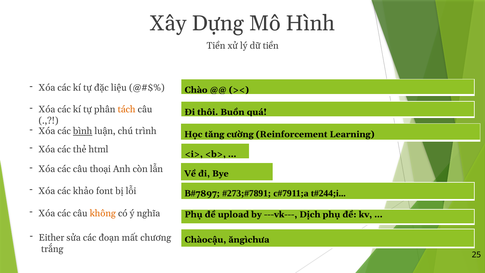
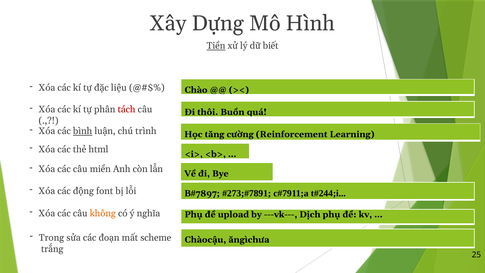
Tiền underline: none -> present (216, 46)
dữ tiền: tiền -> biết (271, 46)
tách colour: orange -> red (127, 109)
thoại: thoại -> miền (100, 169)
khảo: khảo -> động (83, 191)
Either: Either -> Trong (51, 237)
chương: chương -> scheme (156, 237)
